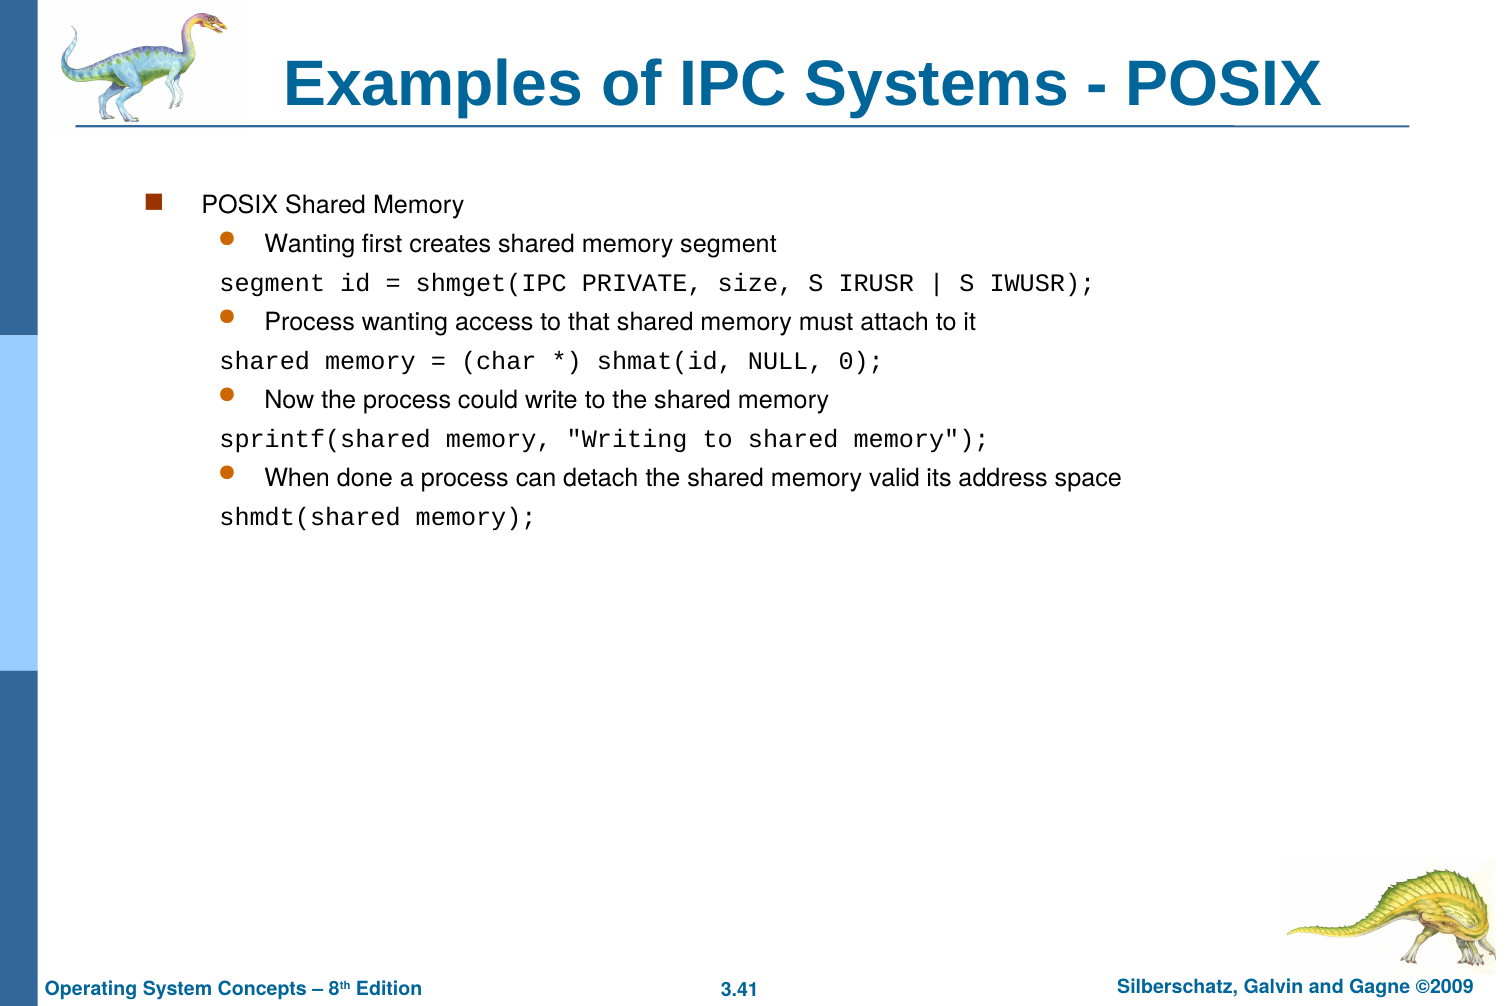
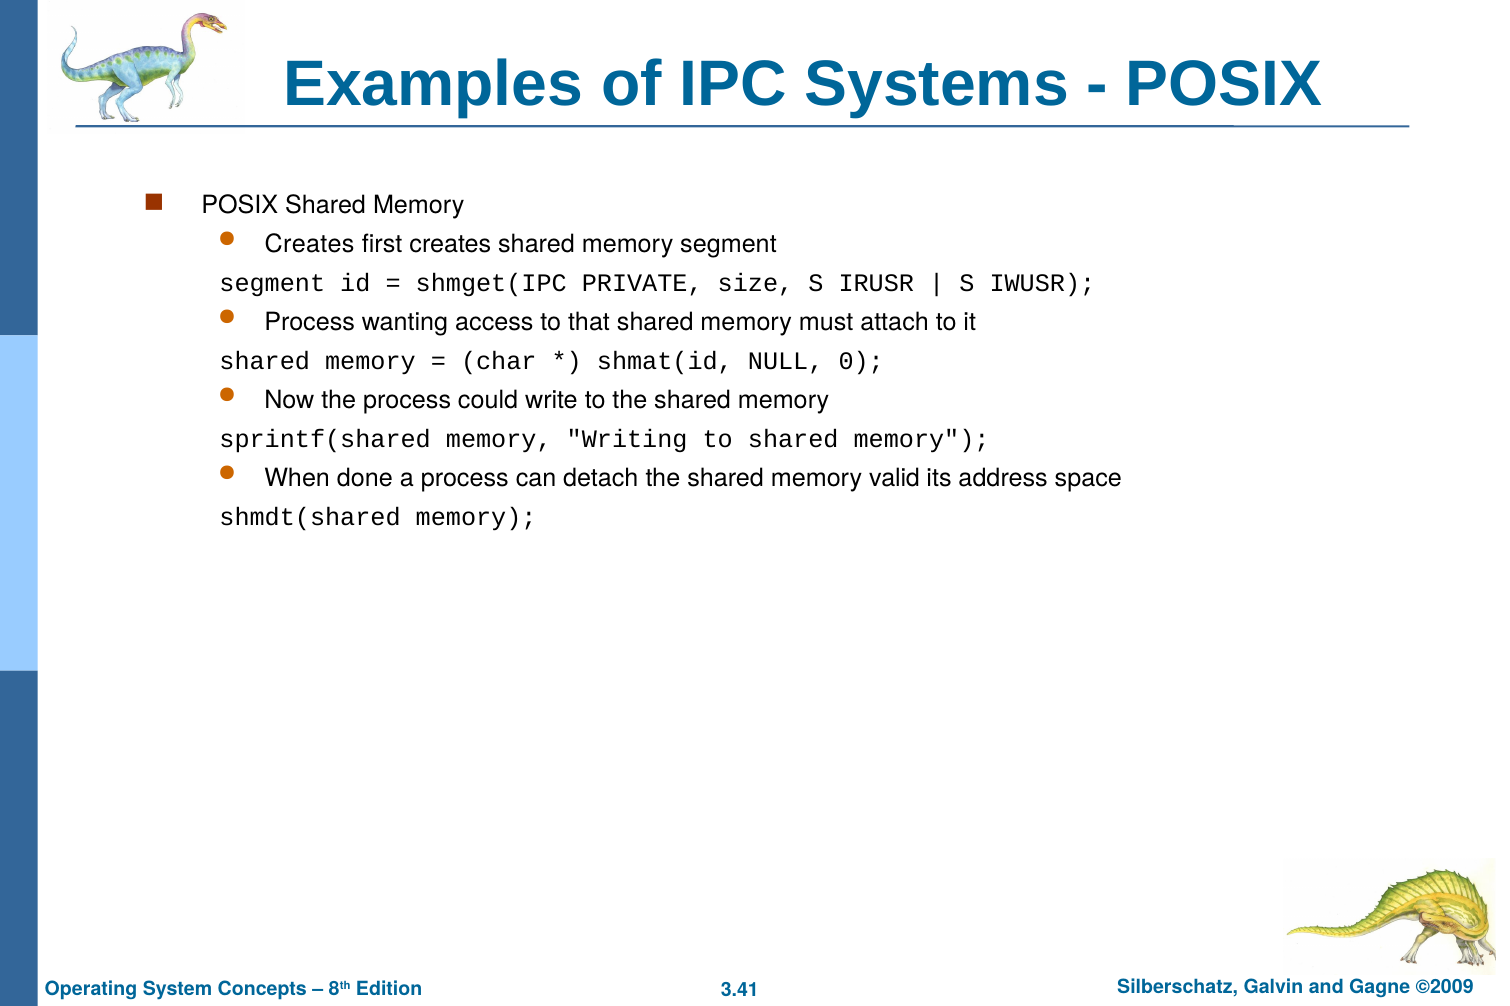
Wanting: Wanting -> Creates (310, 244)
